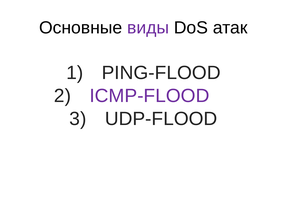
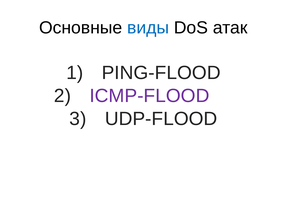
виды colour: purple -> blue (148, 28)
